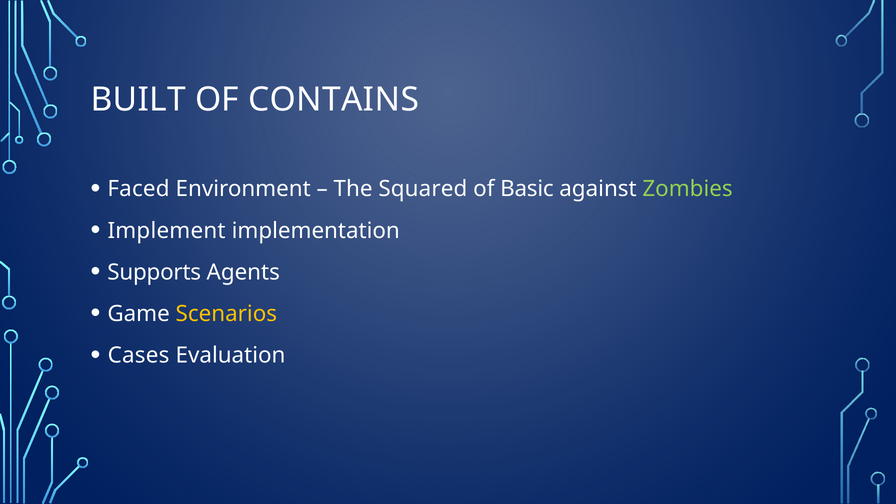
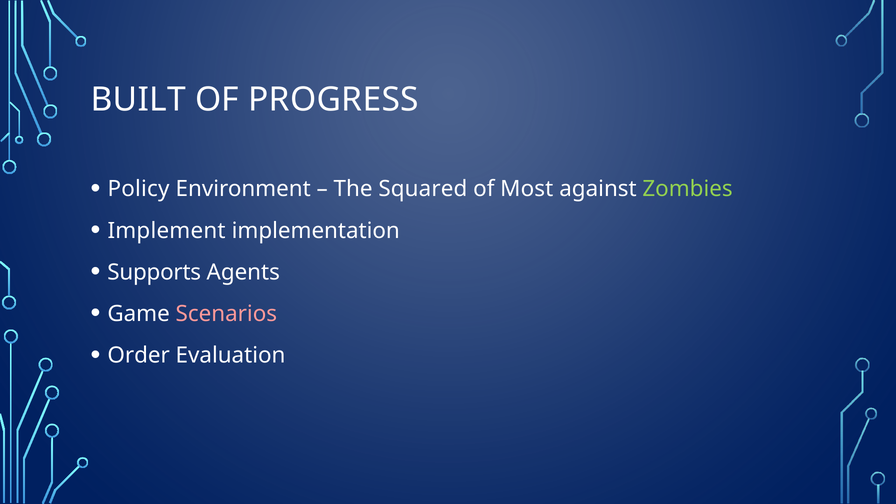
CONTAINS: CONTAINS -> PROGRESS (334, 100)
Faced: Faced -> Policy (138, 189)
Basic: Basic -> Most (527, 189)
Scenarios colour: yellow -> pink (226, 314)
Cases: Cases -> Order (139, 355)
